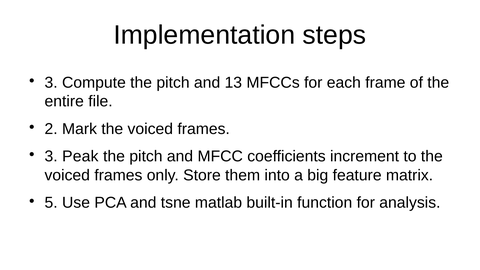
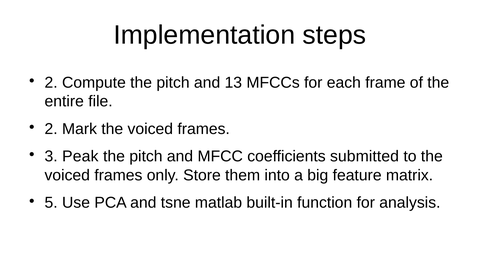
3: 3 -> 2 (51, 83)
increment: increment -> submitted (364, 156)
